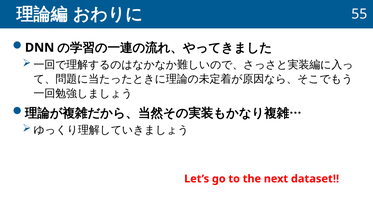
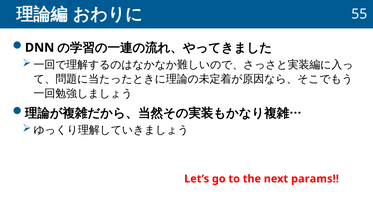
dataset: dataset -> params (315, 179)
